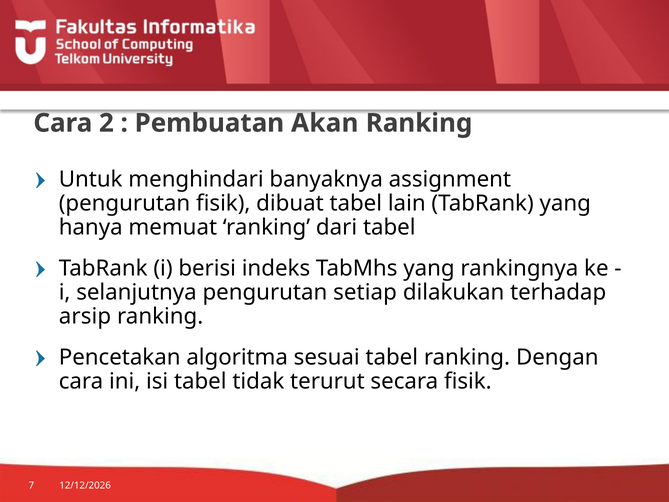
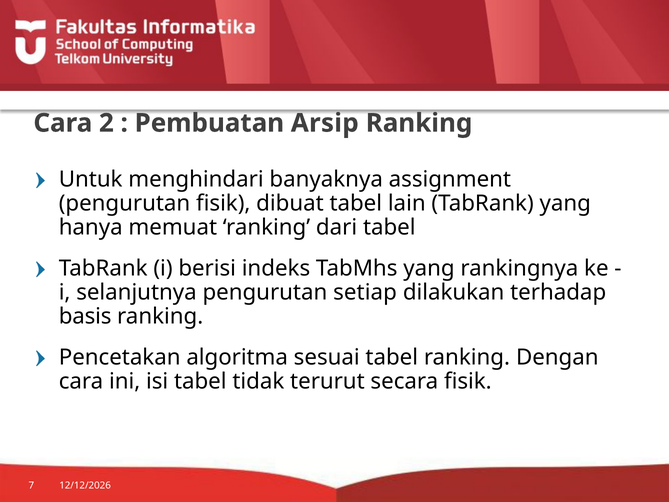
Akan: Akan -> Arsip (325, 123)
arsip: arsip -> basis (85, 316)
